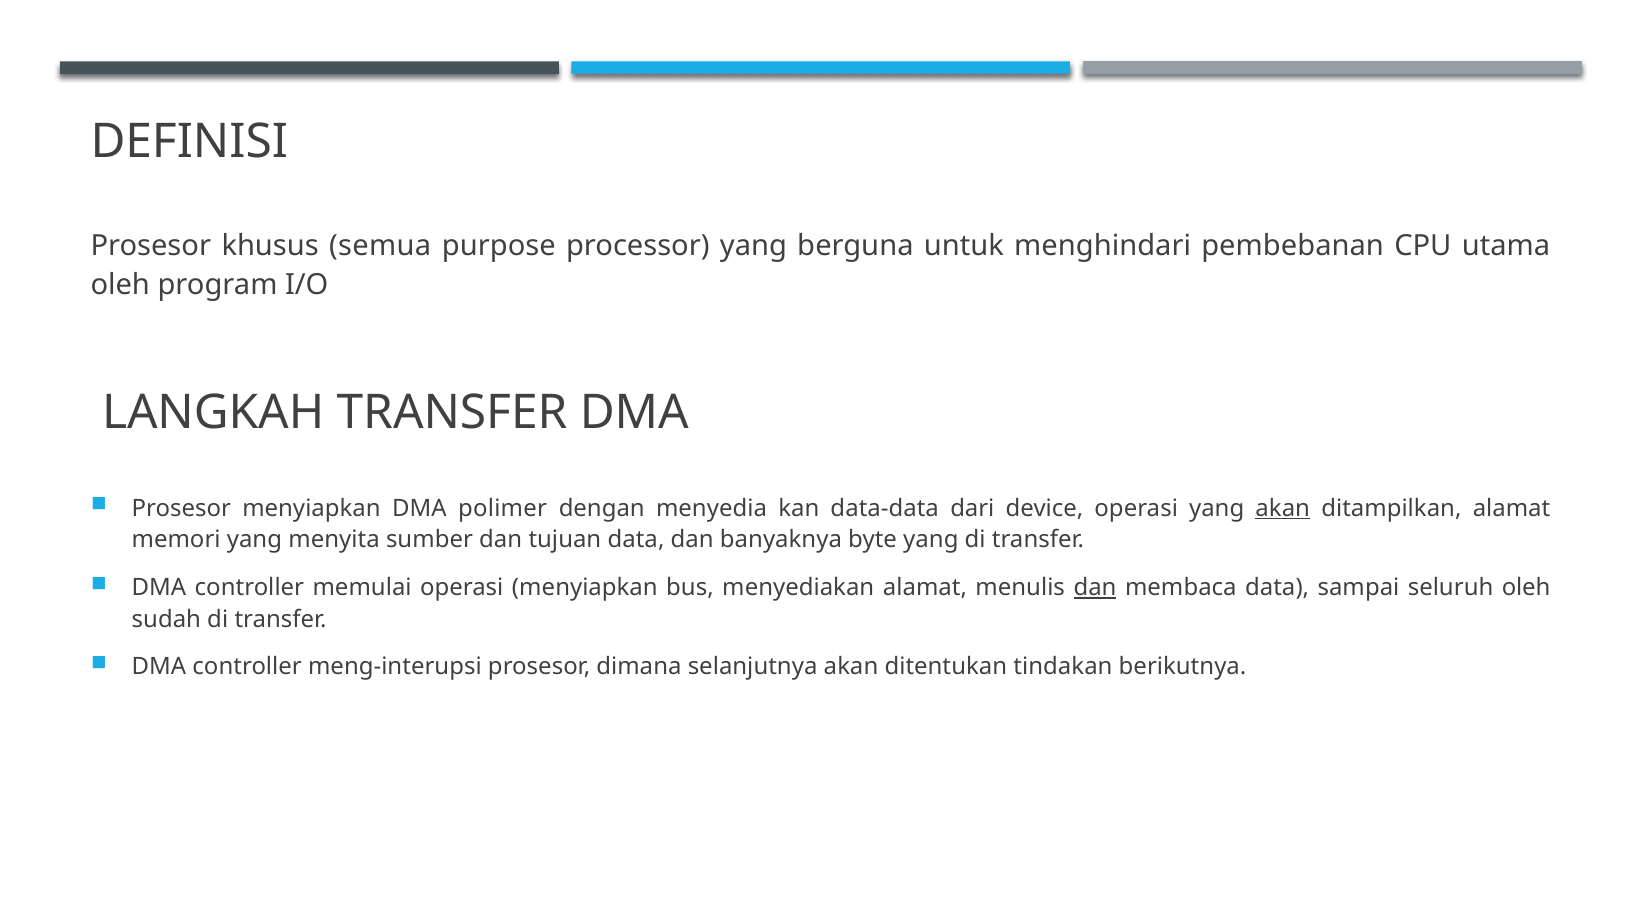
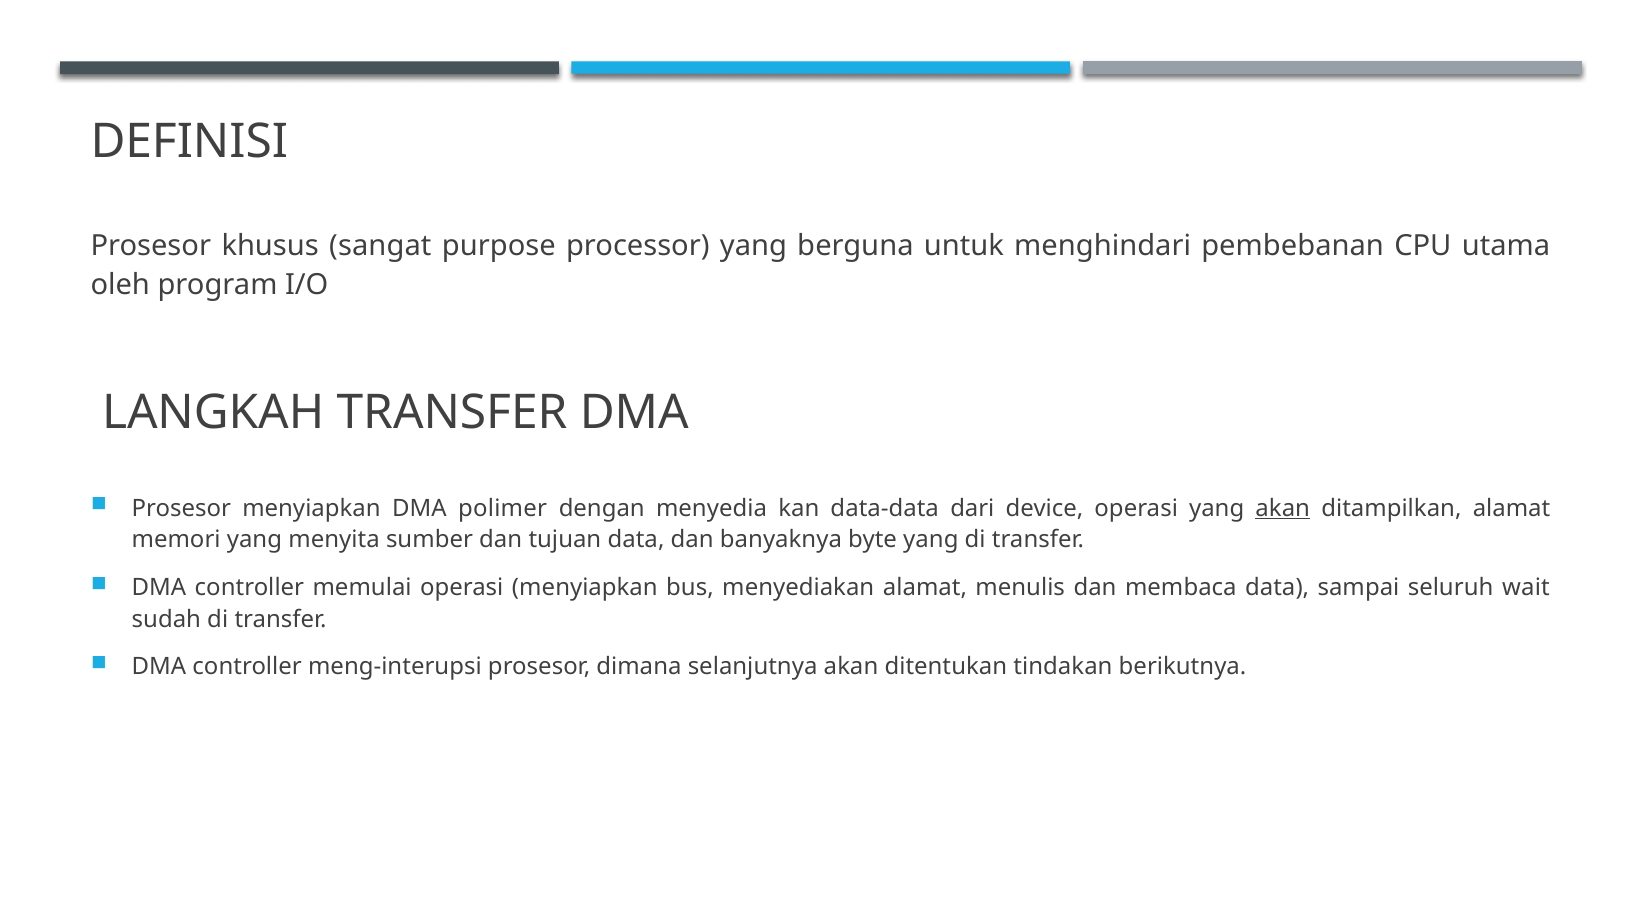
semua: semua -> sangat (380, 246)
dan underline: present -> none (1095, 588)
seluruh oleh: oleh -> wait (1526, 588)
